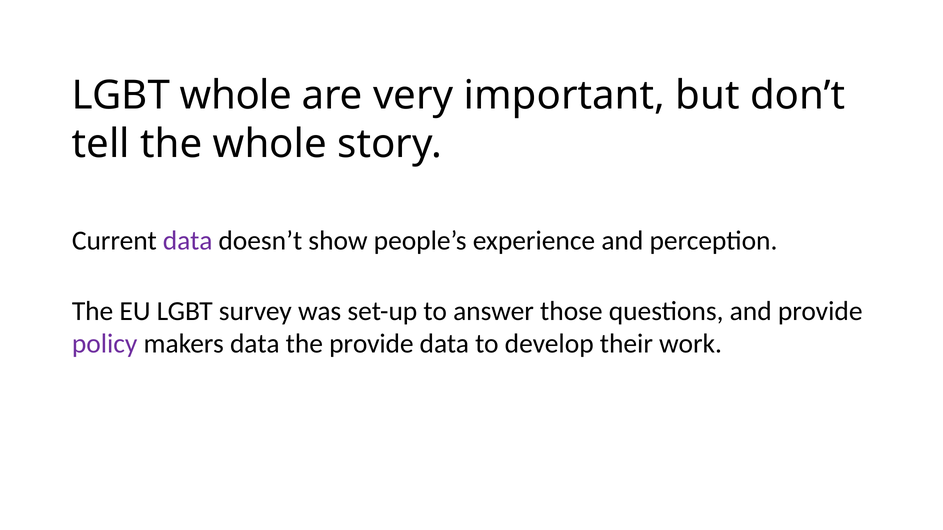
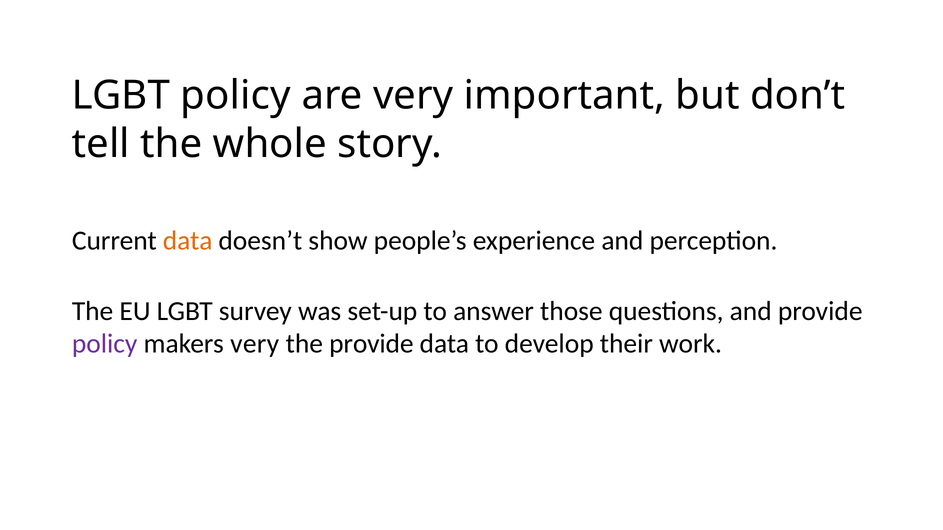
LGBT whole: whole -> policy (236, 96)
data colour: purple -> orange (188, 241)
makers data: data -> very (255, 344)
